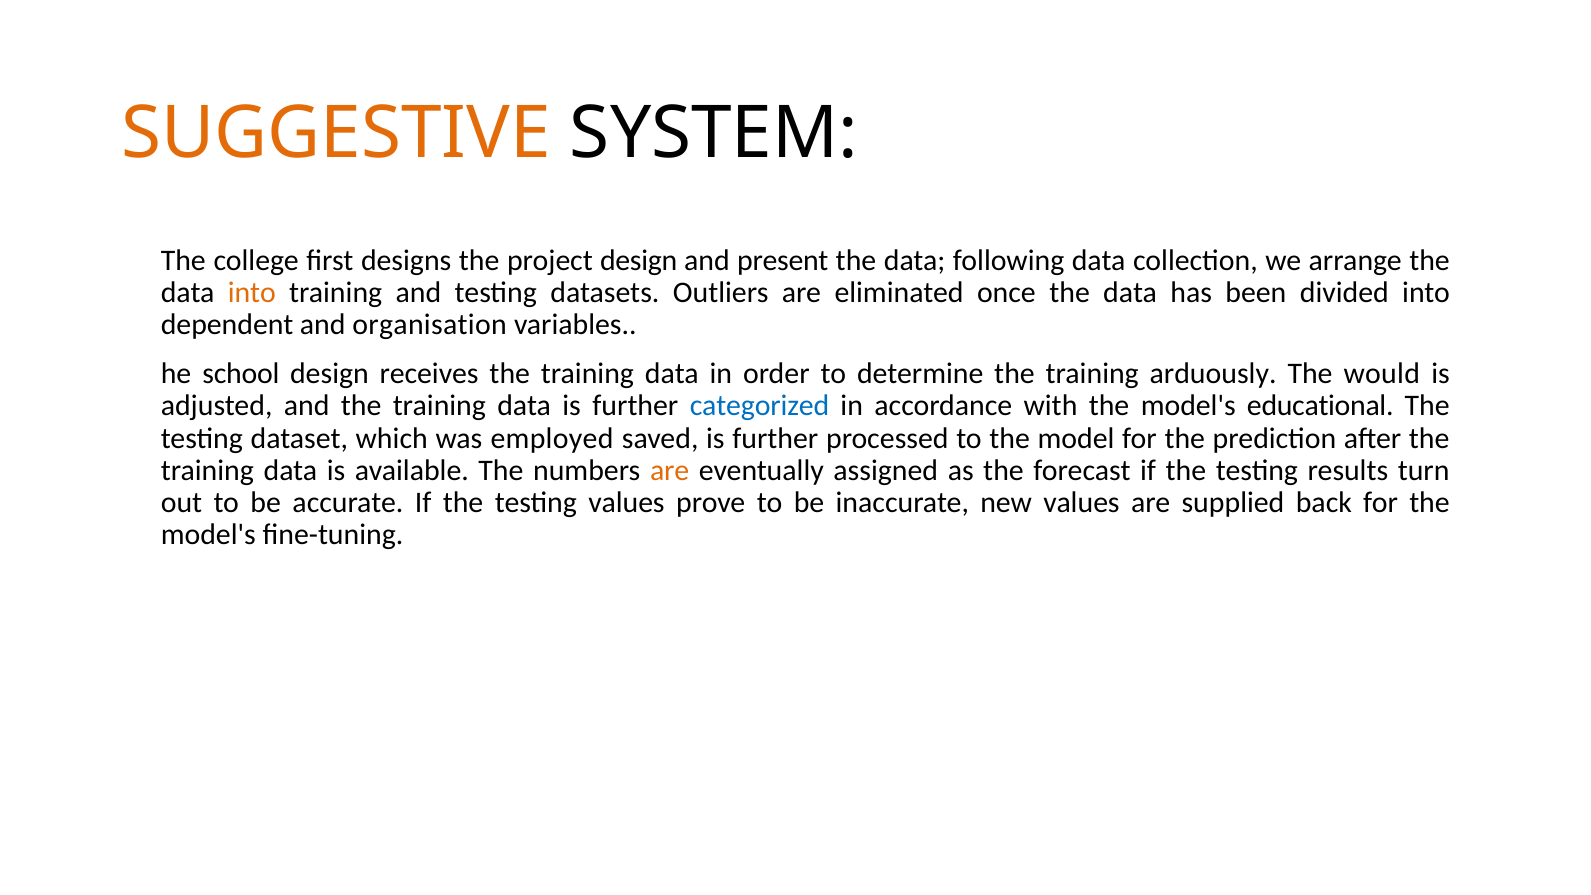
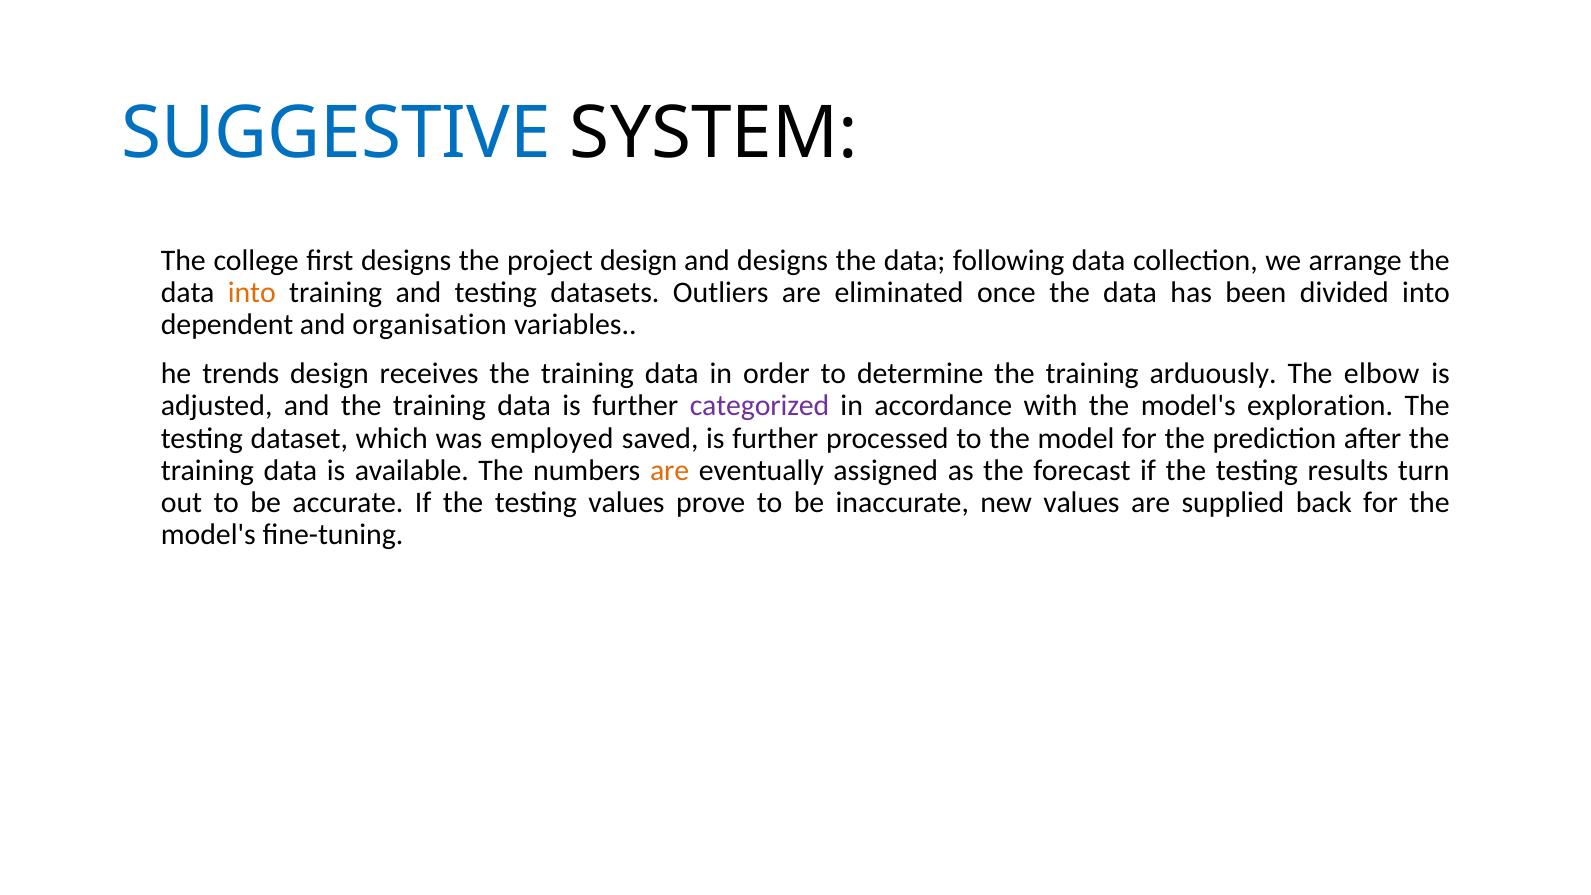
SUGGESTIVE colour: orange -> blue (336, 134)
and present: present -> designs (783, 261)
school: school -> trends (241, 374)
would: would -> elbow (1382, 374)
categorized colour: blue -> purple (760, 406)
educational: educational -> exploration (1320, 406)
